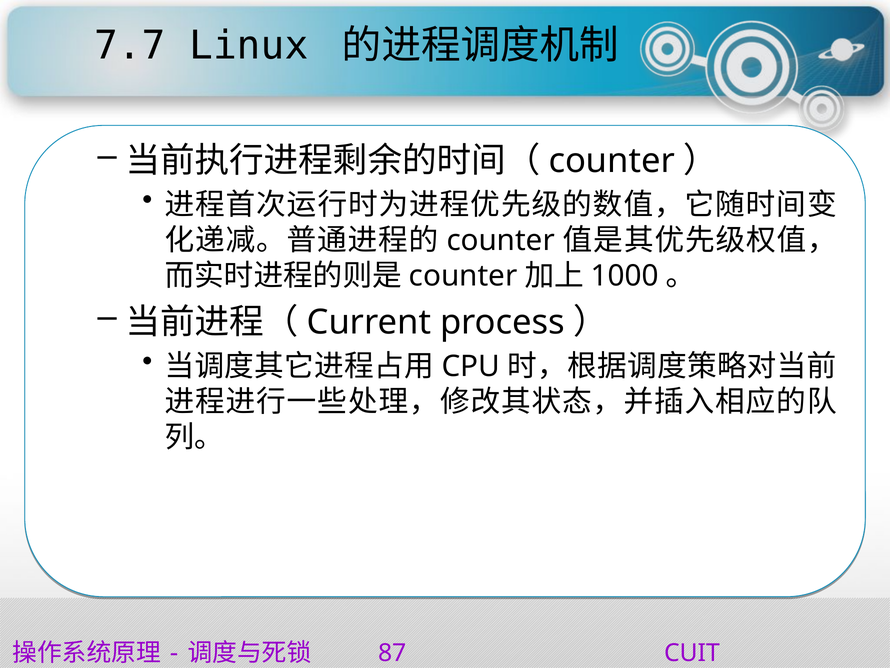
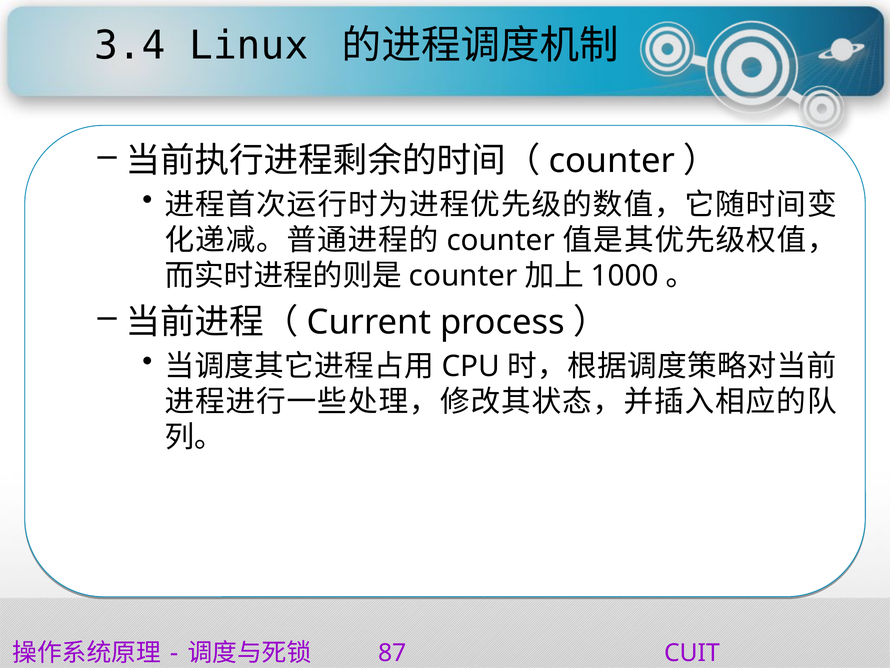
7.7: 7.7 -> 3.4 (130, 46)
